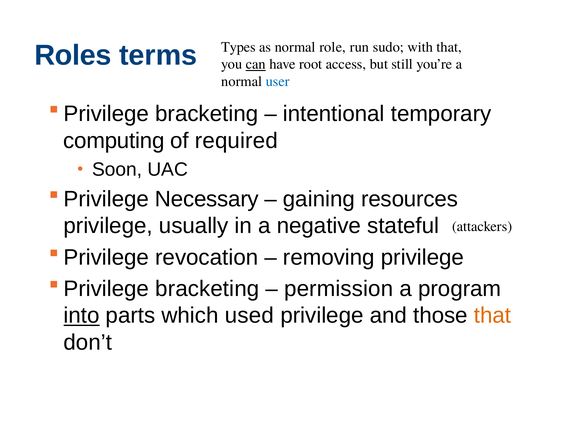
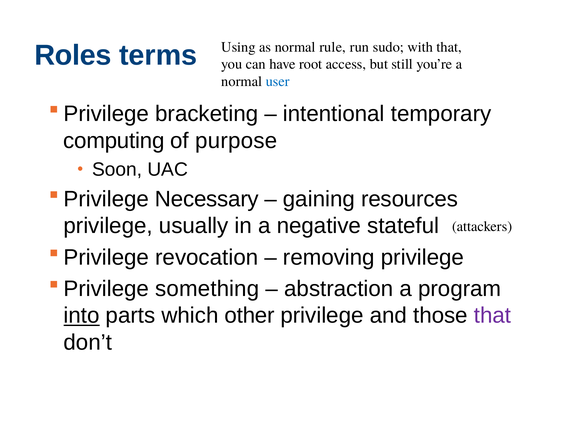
Types: Types -> Using (238, 47)
role: role -> rule (333, 47)
can underline: present -> none (256, 64)
required: required -> purpose (236, 141)
bracketing: bracketing -> something (207, 288)
permission: permission -> abstraction (339, 288)
used: used -> other (250, 315)
that colour: orange -> purple (493, 315)
